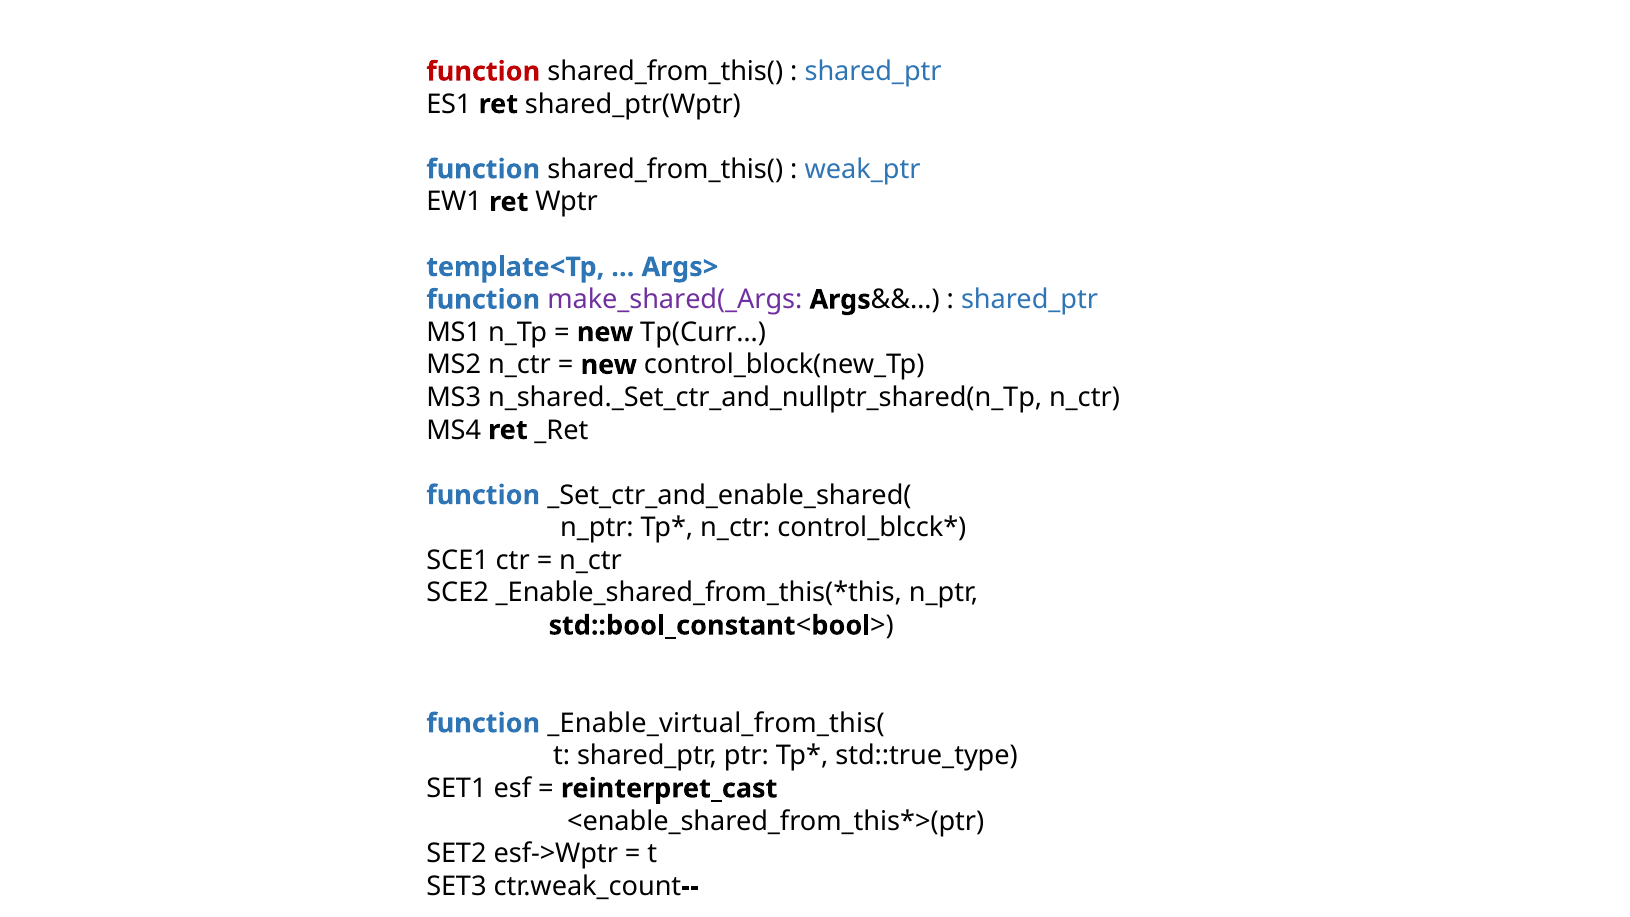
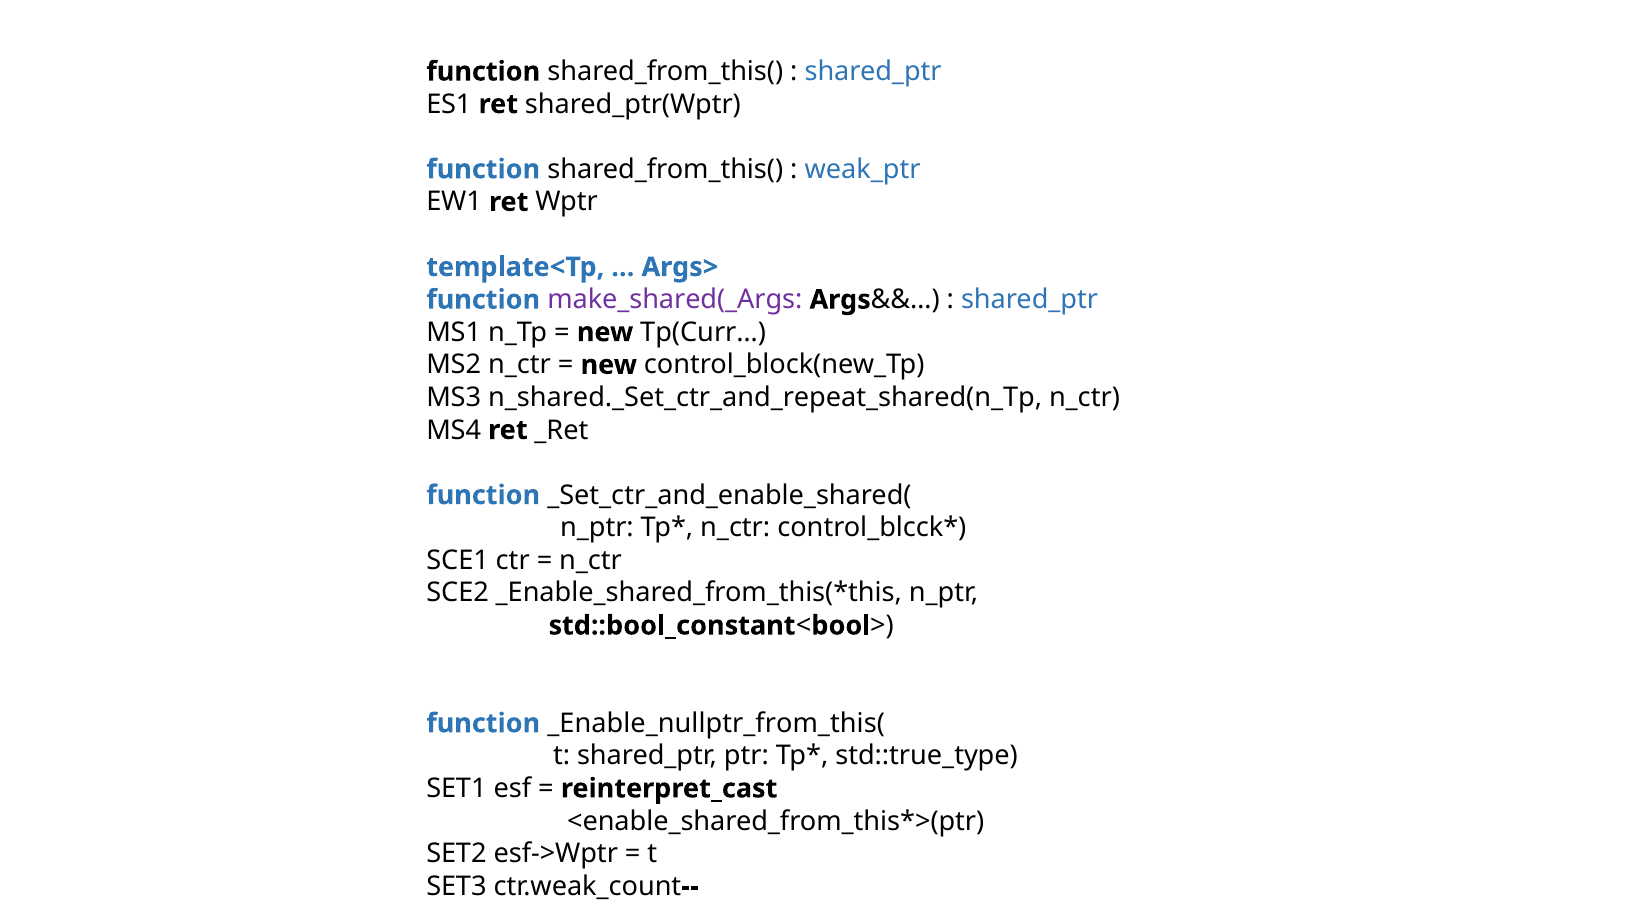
function colour: red -> black (483, 72)
n_shared._Set_ctr_and_nullptr_shared(n_Tp: n_shared._Set_ctr_and_nullptr_shared(n_Tp -> n_shared._Set_ctr_and_repeat_shared(n_Tp (765, 397)
_Enable_virtual_from_this(: _Enable_virtual_from_this( -> _Enable_nullptr_from_this( (716, 723)
